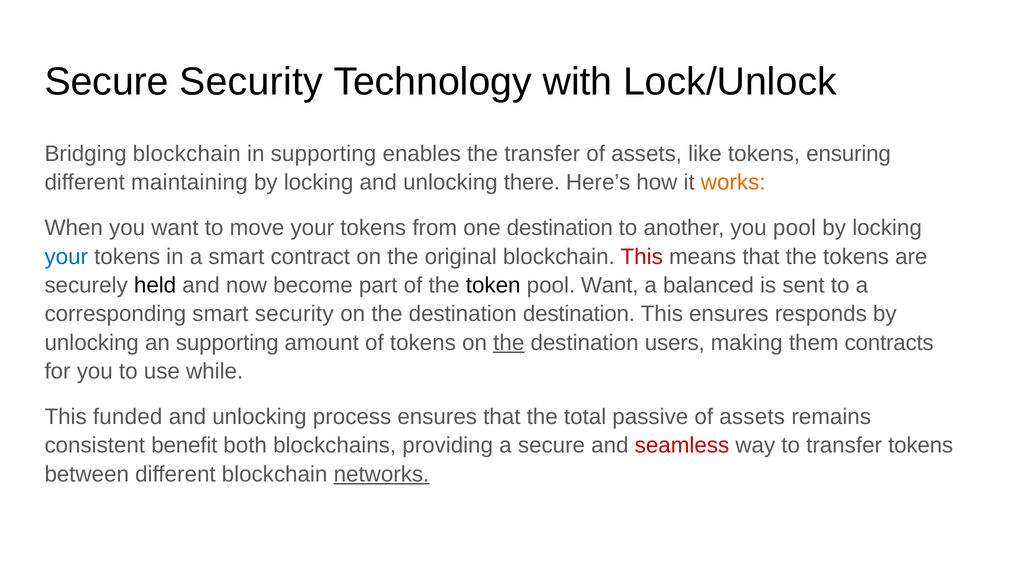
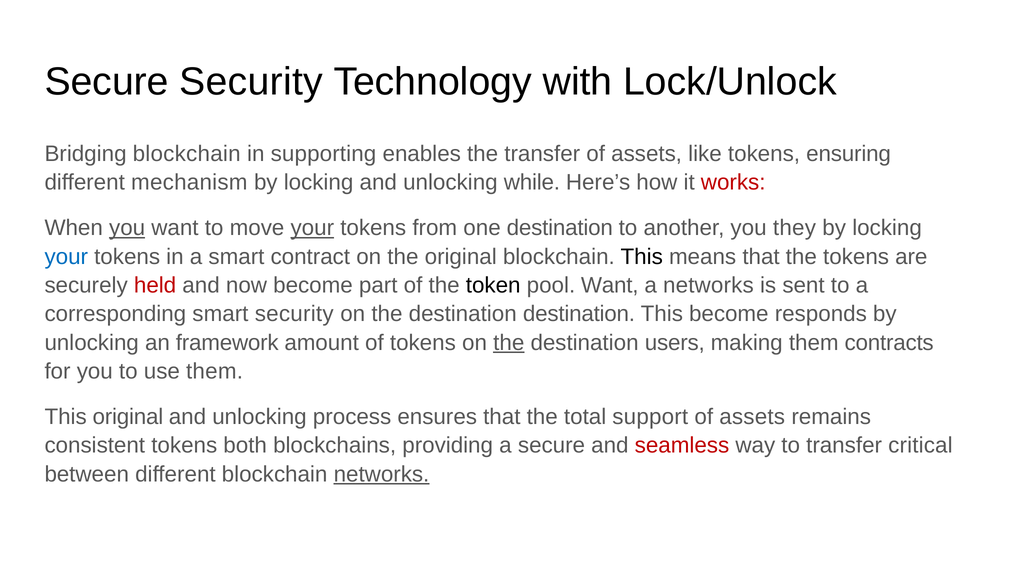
maintaining: maintaining -> mechanism (189, 183)
there: there -> while (532, 183)
works colour: orange -> red (733, 183)
you underline: none -> present (127, 228)
your underline: none -> present (312, 228)
you pool: pool -> they (794, 228)
This colour: red -> black (642, 257)
held colour: black -> red (155, 285)
a balanced: balanced -> networks (708, 285)
This ensures: ensures -> become (729, 314)
an supporting: supporting -> framework (227, 343)
use while: while -> them (215, 371)
This funded: funded -> original (128, 417)
passive: passive -> support (650, 417)
consistent benefit: benefit -> tokens (184, 446)
transfer tokens: tokens -> critical (920, 446)
